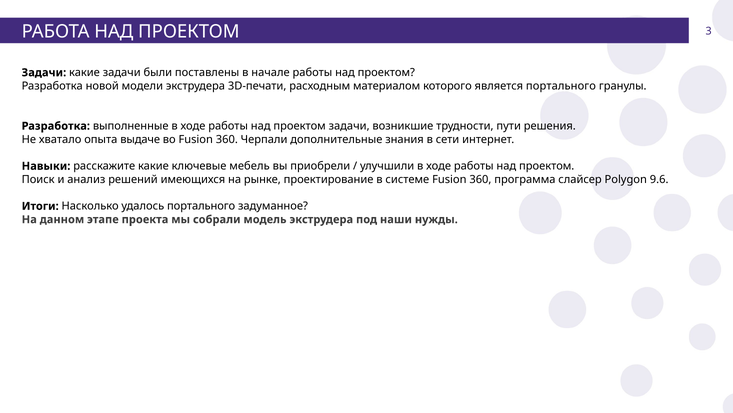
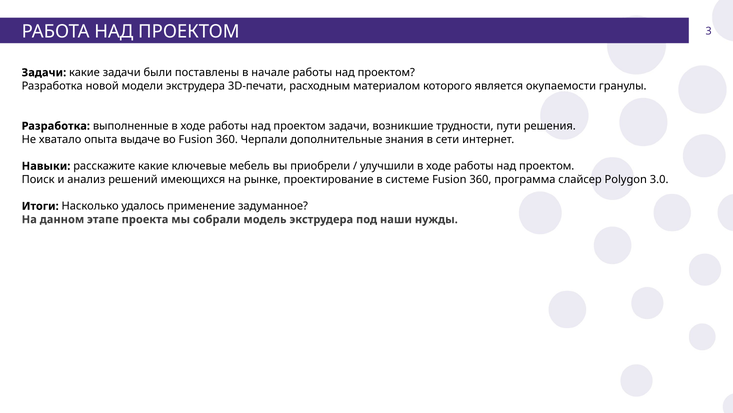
является портального: портального -> окупаемости (561, 86)
9.6: 9.6 -> 3.0 (659, 179)
удалось портального: портального -> применение (201, 206)
